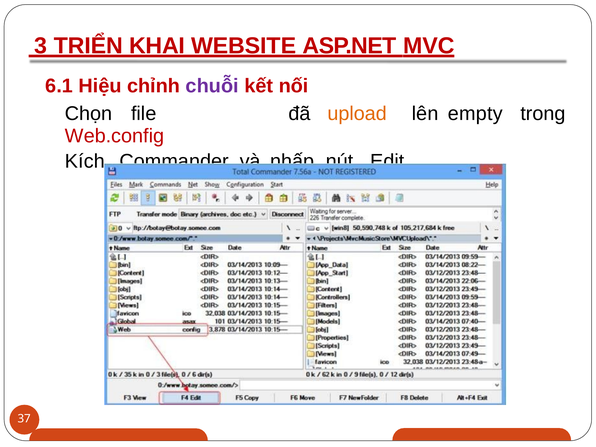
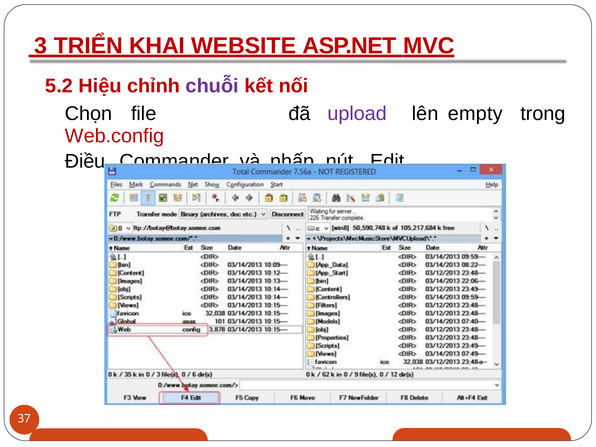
6.1: 6.1 -> 5.2 (59, 86)
upload colour: orange -> purple (357, 114)
Kích: Kích -> Điều (85, 161)
